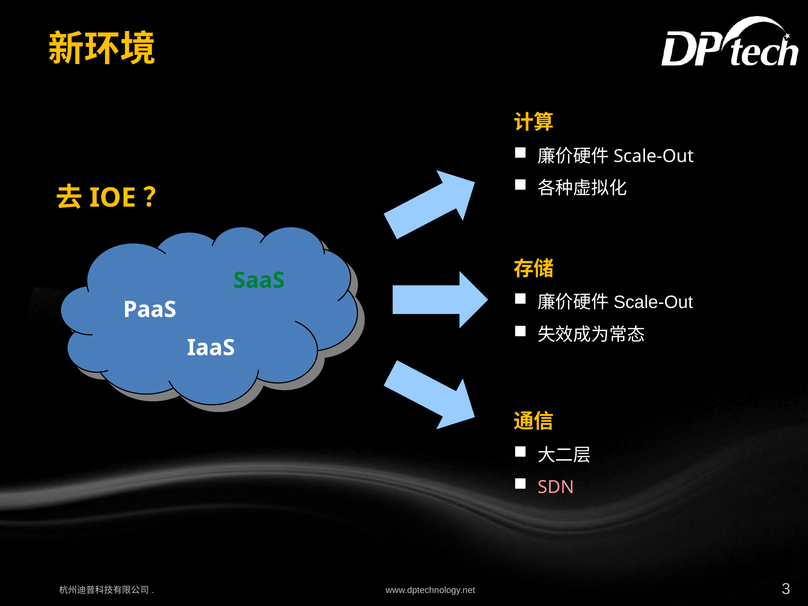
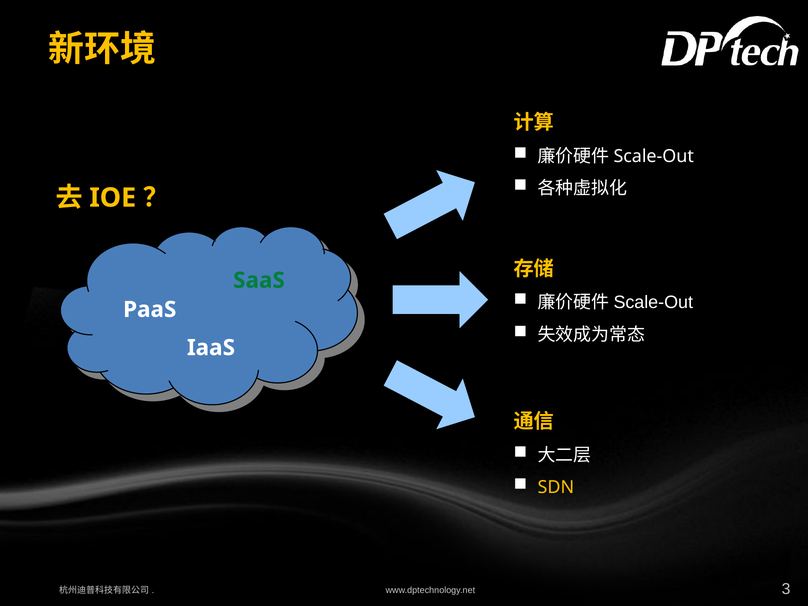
SDN colour: pink -> yellow (556, 487)
